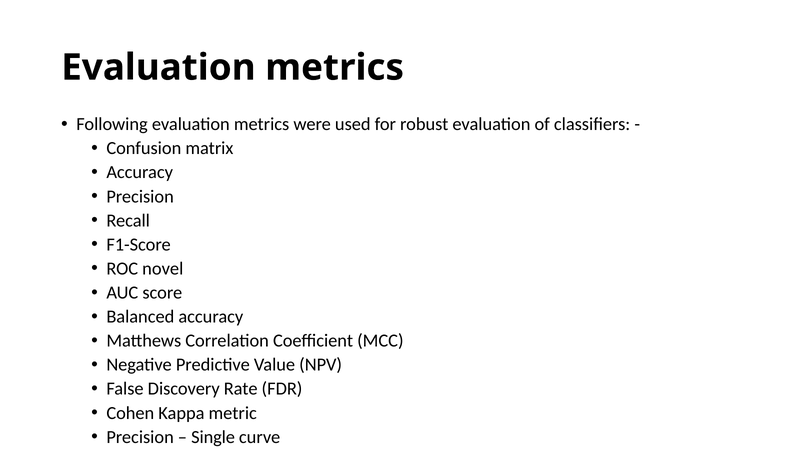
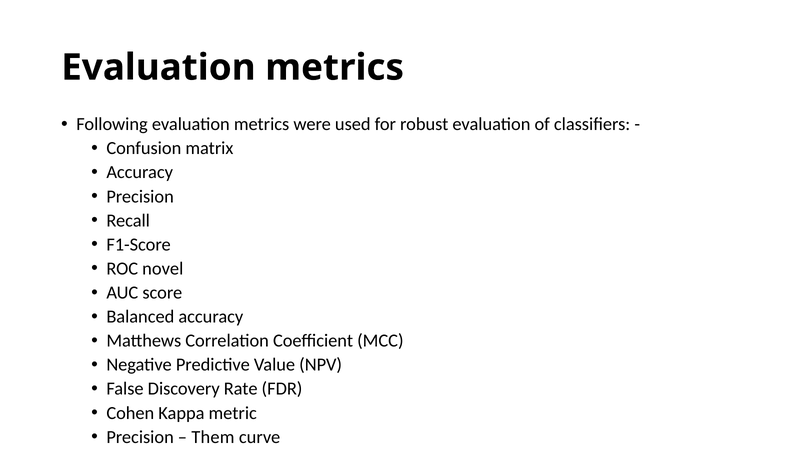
Single: Single -> Them (213, 437)
